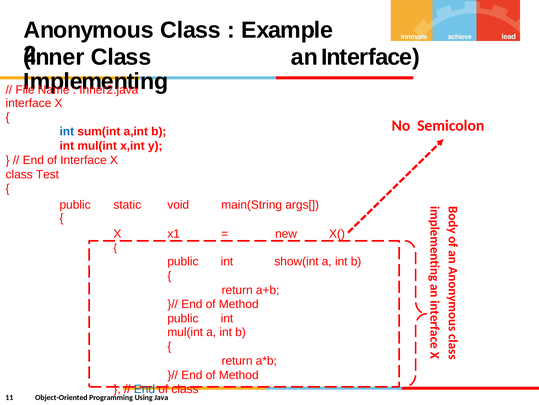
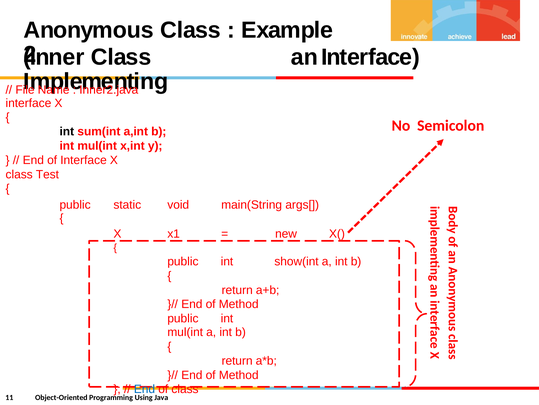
int colour: blue -> black (67, 131)
